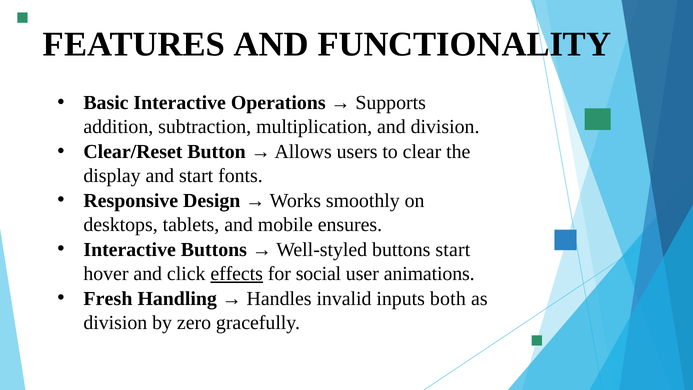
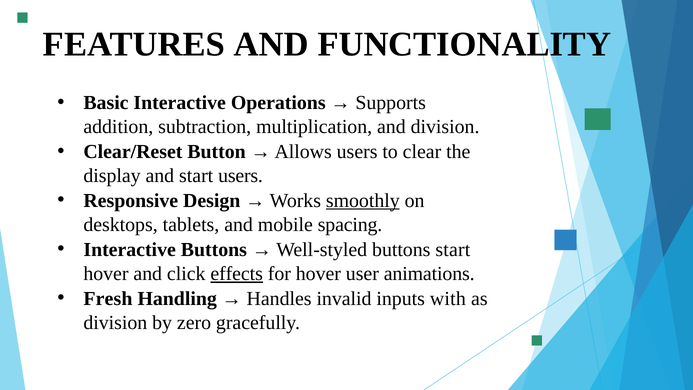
start fonts: fonts -> users (241, 176)
smoothly underline: none -> present (363, 200)
ensures: ensures -> spacing (350, 225)
for social: social -> hover (318, 274)
both: both -> with (448, 298)
